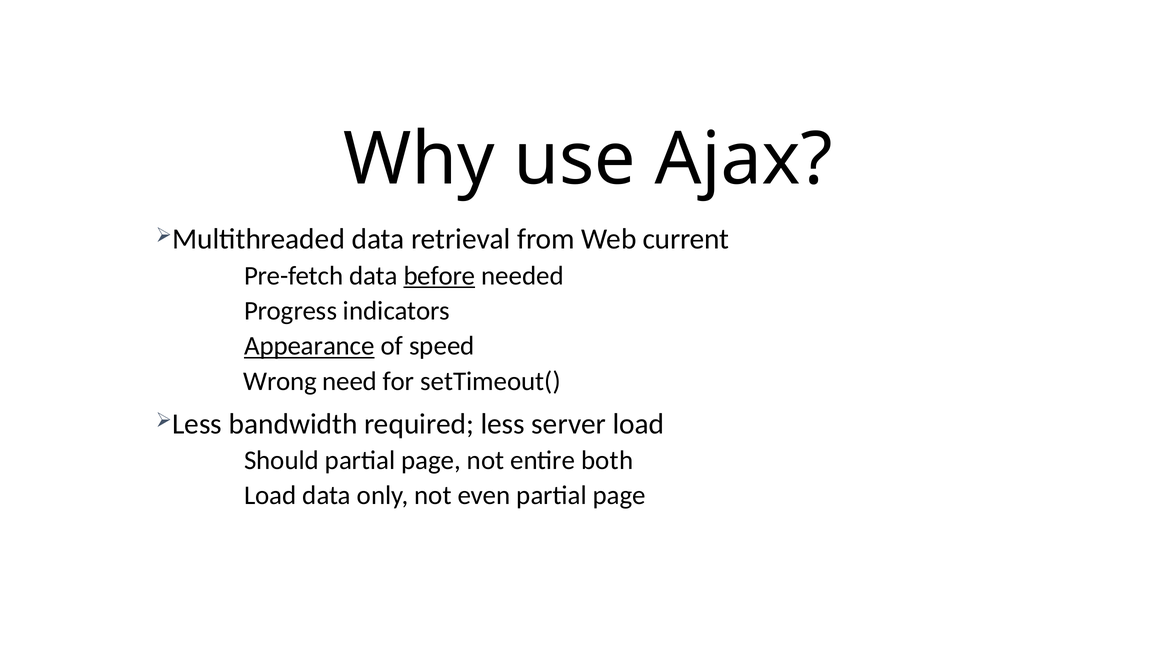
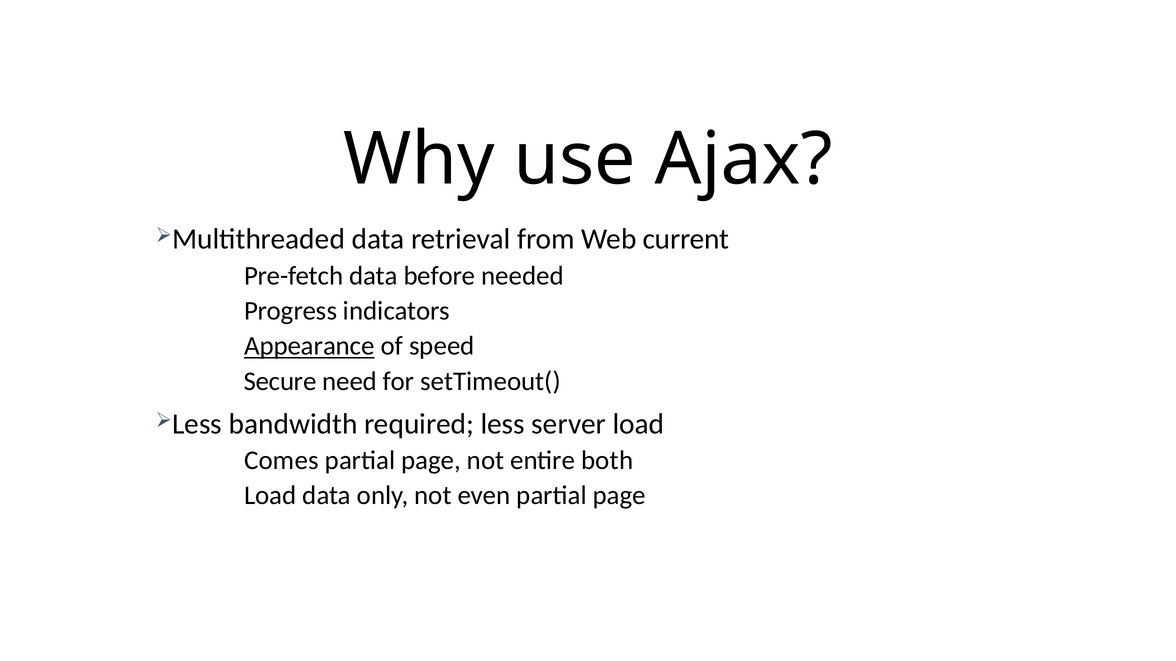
before underline: present -> none (439, 276)
Wrong: Wrong -> Secure (280, 382)
Should: Should -> Comes (281, 461)
